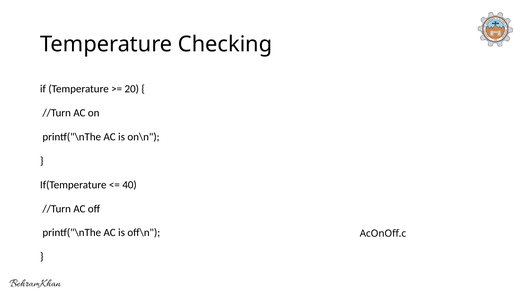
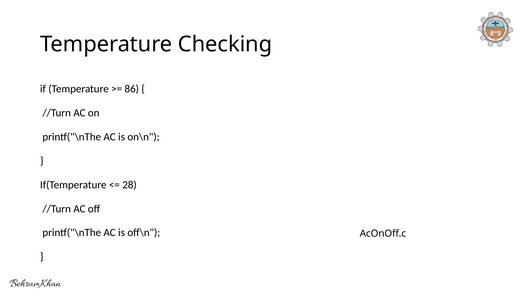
20: 20 -> 86 (132, 89)
40: 40 -> 28 (130, 184)
